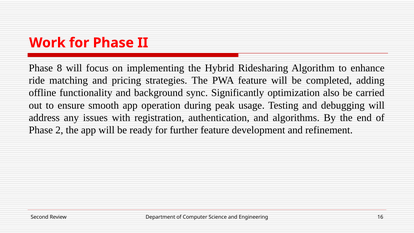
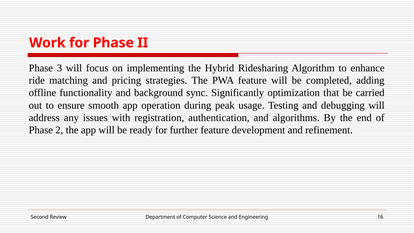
8: 8 -> 3 (59, 68)
also: also -> that (331, 93)
